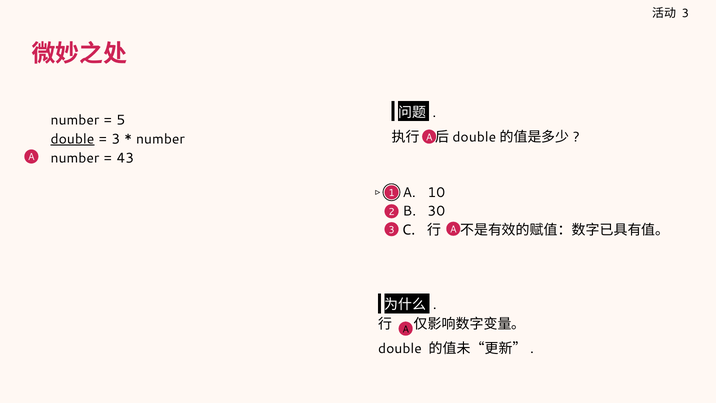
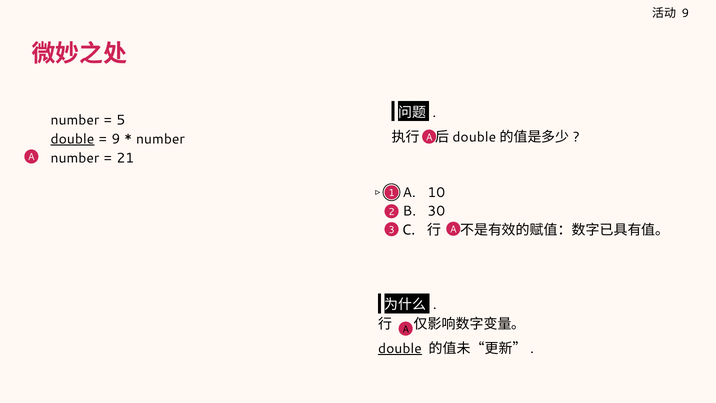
3: 3 -> 9 (685, 13)
3: 3 -> 9 (116, 139)
43: 43 -> 21 (125, 158)
double underline: none -> present (400, 348)
